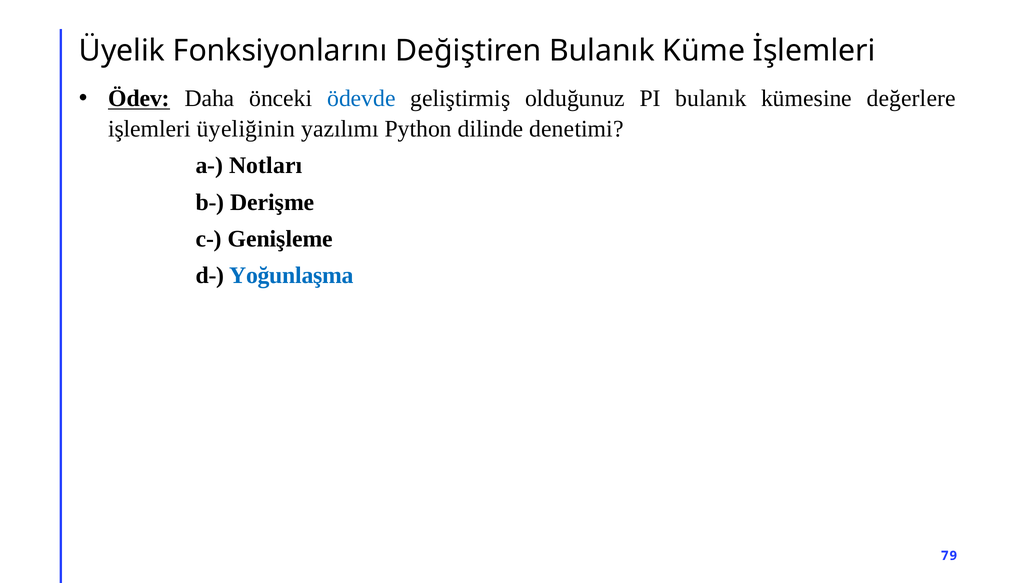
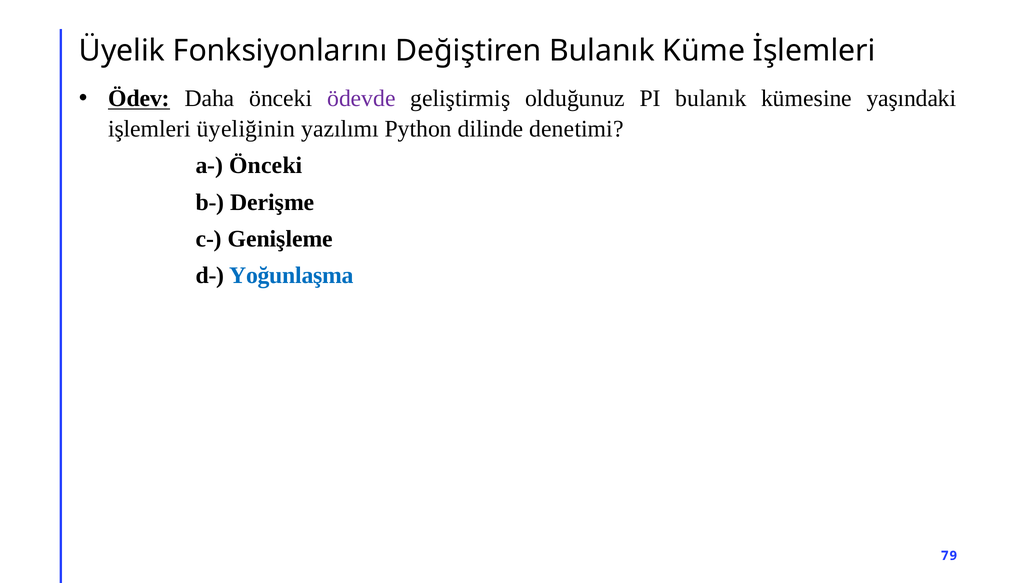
ödevde colour: blue -> purple (361, 98)
değerlere: değerlere -> yaşındaki (911, 98)
a- Notları: Notları -> Önceki (266, 165)
